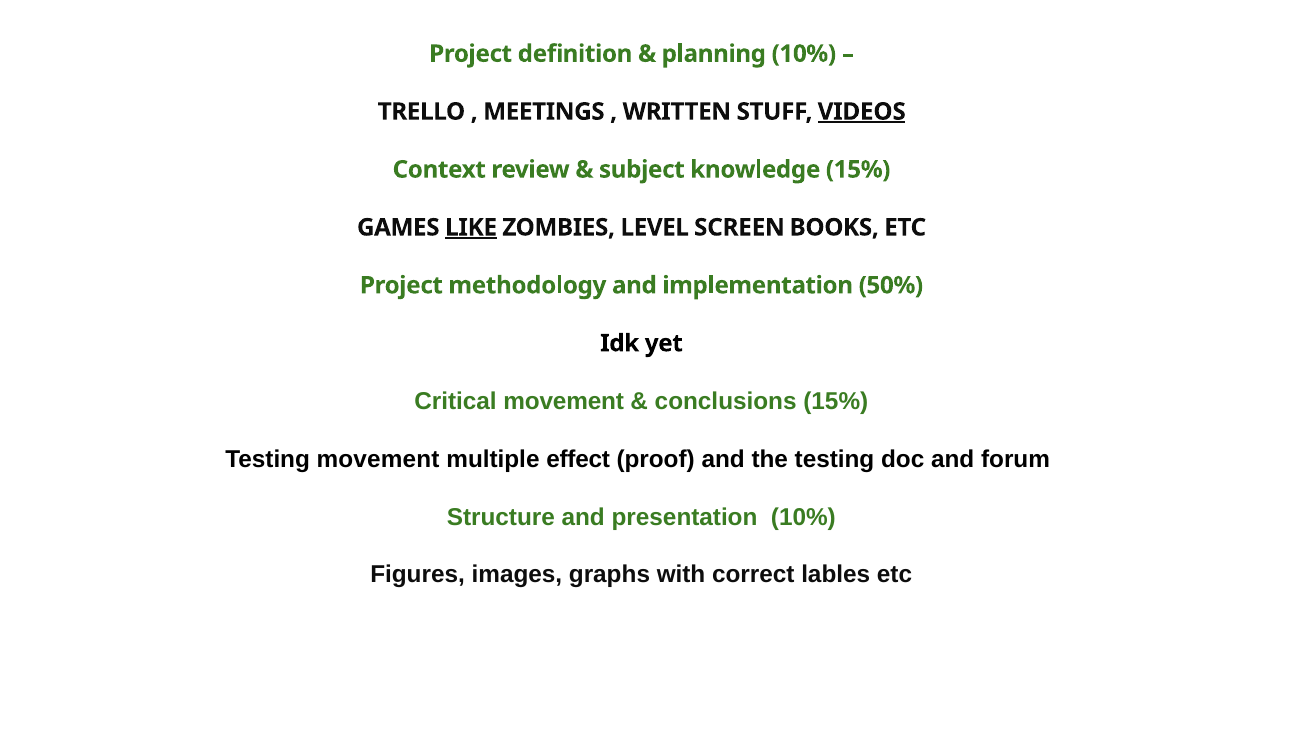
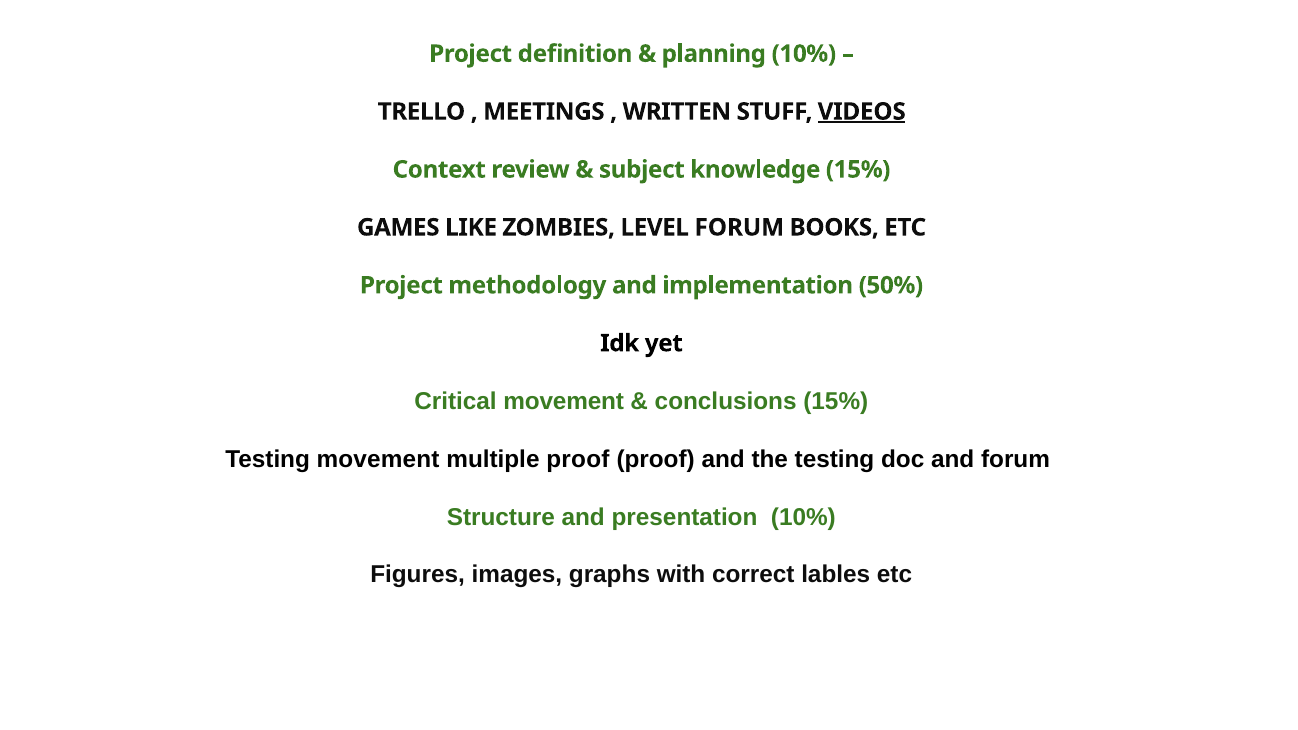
LIKE underline: present -> none (471, 228)
LEVEL SCREEN: SCREEN -> FORUM (739, 228)
multiple effect: effect -> proof (578, 459)
